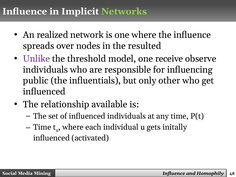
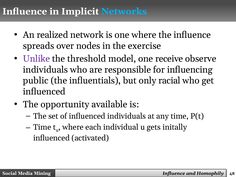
Networks colour: light green -> light blue (124, 11)
resulted: resulted -> exercise (145, 46)
other: other -> racial (169, 81)
relationship: relationship -> opportunity (65, 104)
